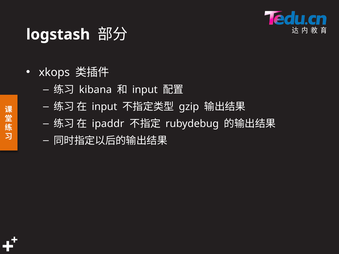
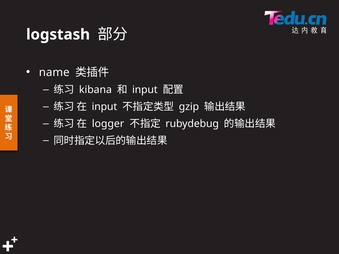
xkops: xkops -> name (54, 72)
ipaddr: ipaddr -> logger (108, 124)
